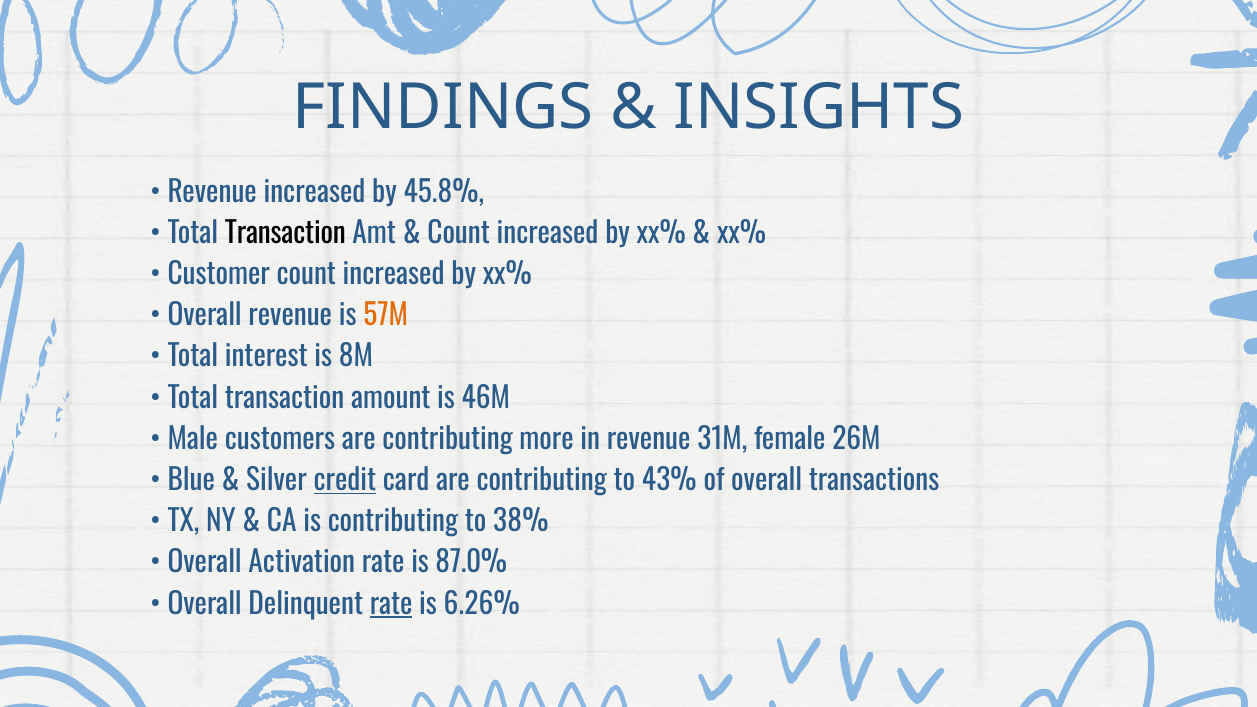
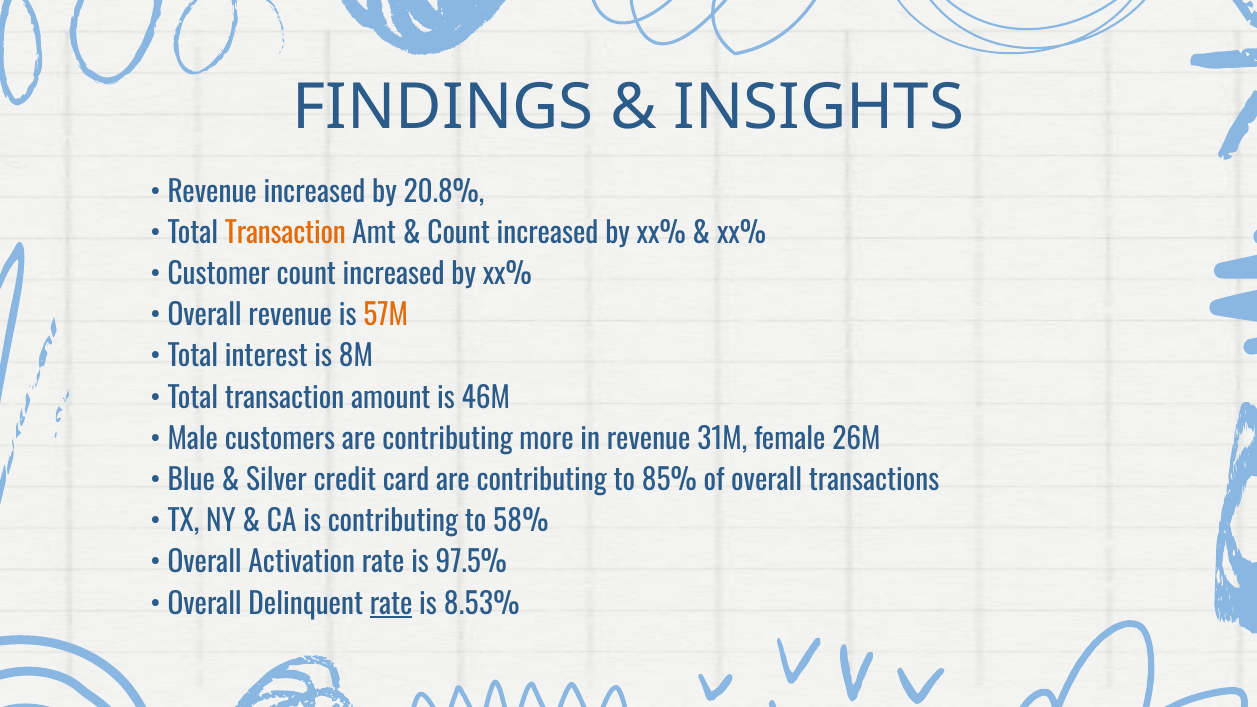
45.8%: 45.8% -> 20.8% (444, 193)
Transaction colour: black -> orange (285, 234)
credit underline: present -> none (345, 481)
43%: 43% -> 85% (669, 481)
38%: 38% -> 58% (521, 522)
87.0%: 87.0% -> 97.5% (471, 563)
6.26%: 6.26% -> 8.53% (482, 605)
